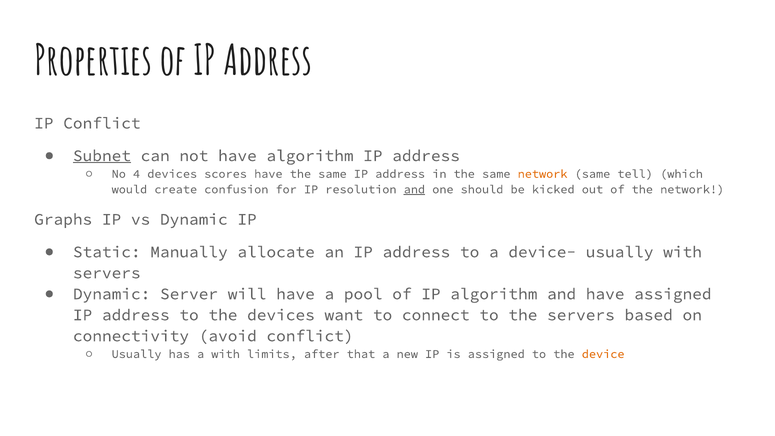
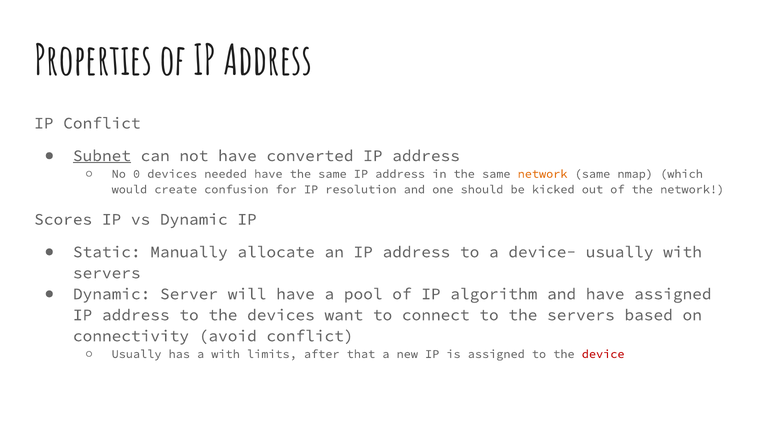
have algorithm: algorithm -> converted (310, 156)
4: 4 -> 0 (137, 174)
scores: scores -> needed (226, 174)
tell: tell -> nmap (635, 174)
and underline: present -> none (414, 189)
Graphs: Graphs -> Scores (63, 219)
device colour: orange -> red (603, 354)
